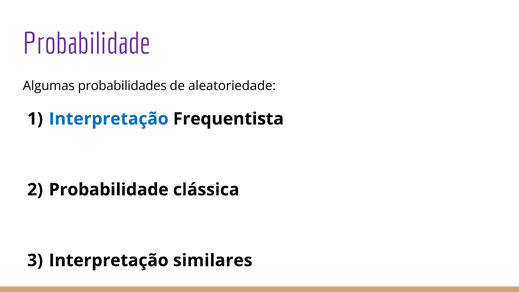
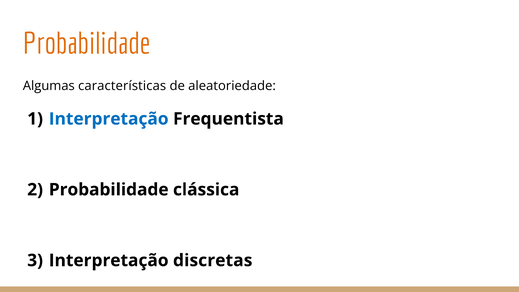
Probabilidade colour: purple -> orange (87, 44)
probabilidades: probabilidades -> características (122, 86)
similares: similares -> discretas (213, 260)
